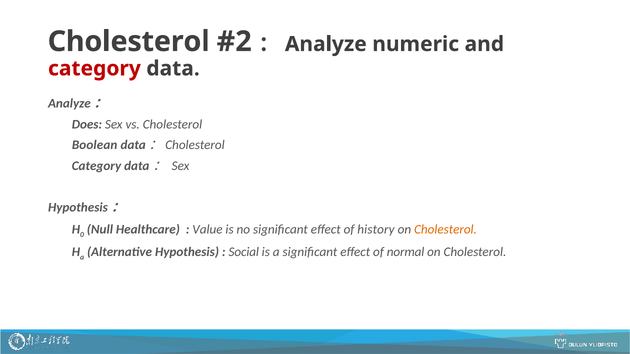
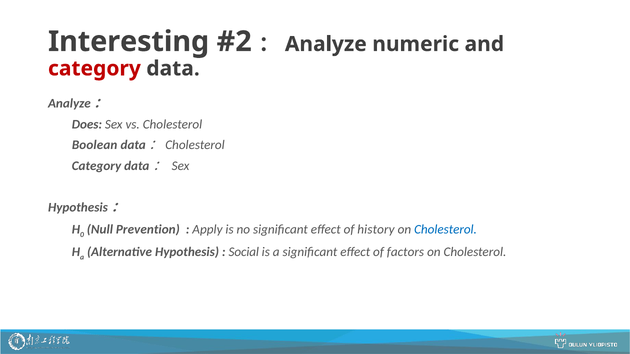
Cholesterol: Cholesterol -> Interesting (129, 42)
Healthcare: Healthcare -> Prevention (148, 230)
Value: Value -> Apply (207, 230)
Cholesterol colour: orange -> blue (446, 230)
normal: normal -> factors (405, 252)
